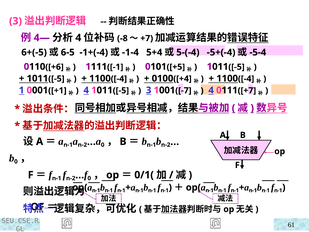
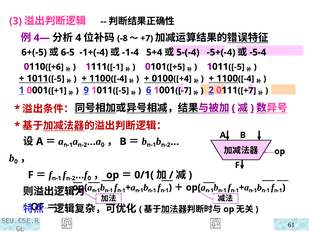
4: 4 -> 9 (86, 90)
3: 3 -> 6 (149, 90)
4: 4 -> 2 (211, 90)
